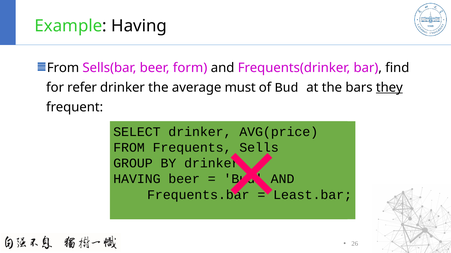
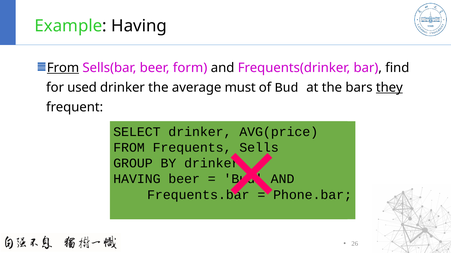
From underline: none -> present (63, 68)
refer: refer -> used (82, 88)
Least.bar: Least.bar -> Phone.bar (313, 195)
